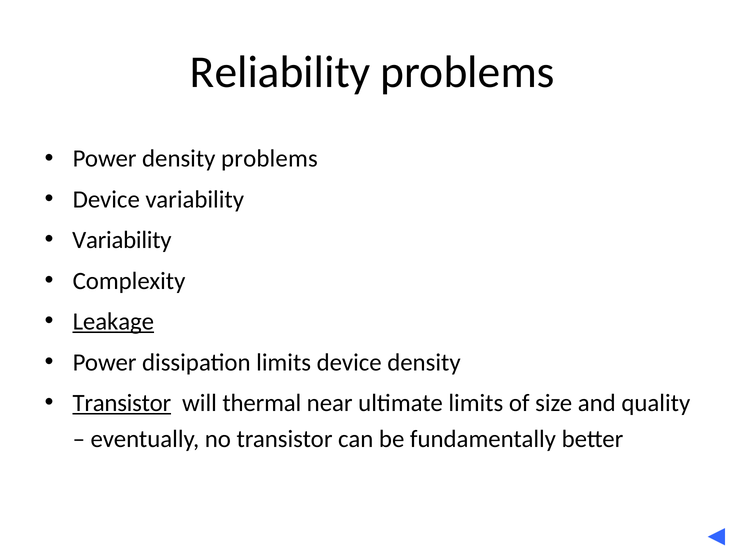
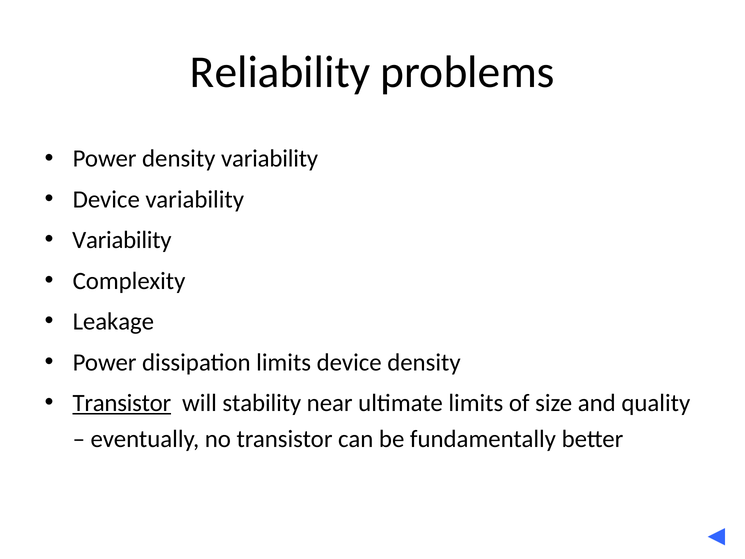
density problems: problems -> variability (270, 159)
Leakage underline: present -> none (113, 321)
thermal: thermal -> stability (262, 403)
